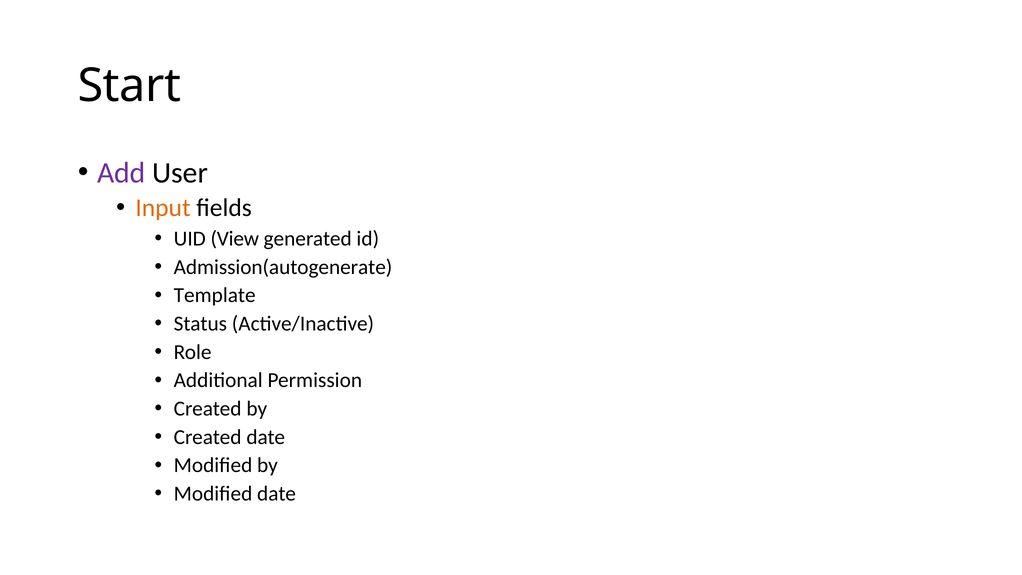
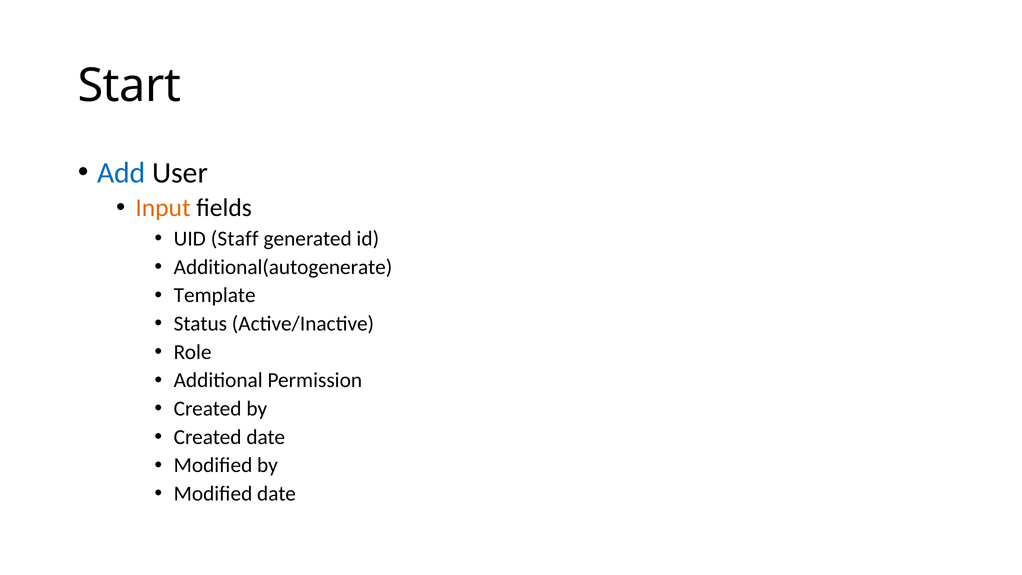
Add colour: purple -> blue (121, 173)
View: View -> Staff (235, 239)
Admission(autogenerate: Admission(autogenerate -> Additional(autogenerate (283, 267)
